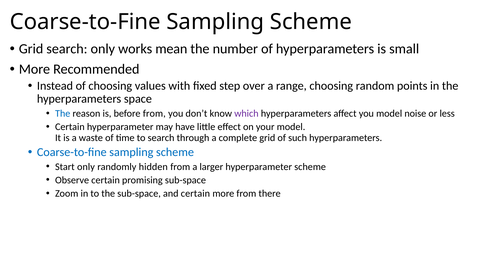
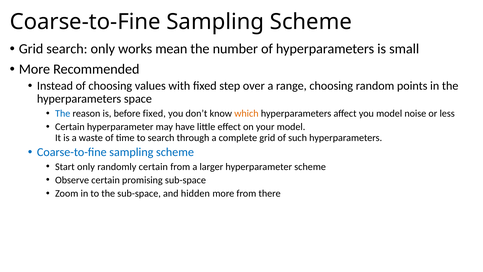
before from: from -> fixed (154, 113)
which colour: purple -> orange (246, 113)
randomly hidden: hidden -> certain (153, 166)
and certain: certain -> hidden (195, 193)
